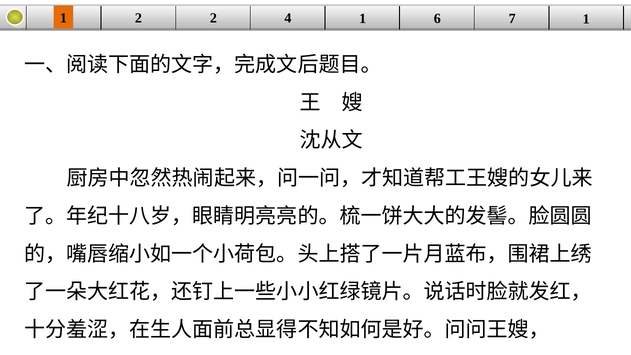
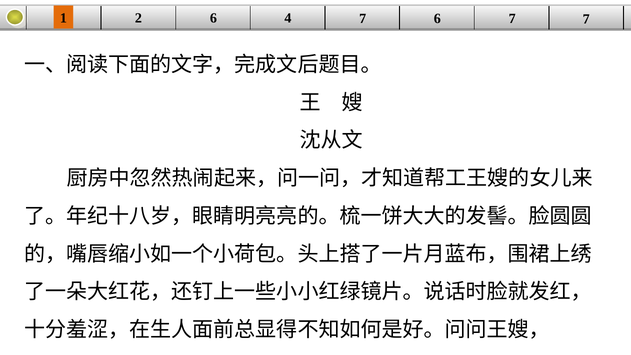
2 2: 2 -> 6 (213, 18)
4 1: 1 -> 7 (363, 19)
7 1: 1 -> 7 (586, 19)
